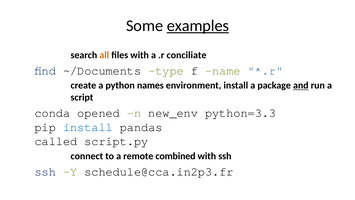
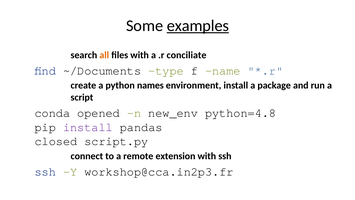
and underline: present -> none (301, 85)
python=3.3: python=3.3 -> python=4.8 (241, 113)
install colour: blue -> purple (88, 127)
called: called -> closed (56, 141)
combined: combined -> extension (175, 156)
schedule@cca.in2p3.fr: schedule@cca.in2p3.fr -> workshop@cca.in2p3.fr (159, 171)
